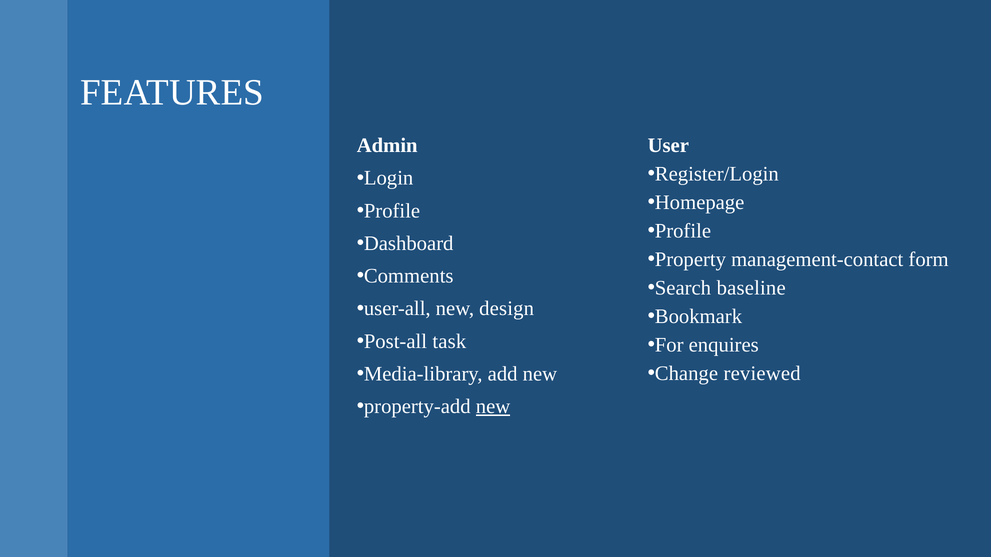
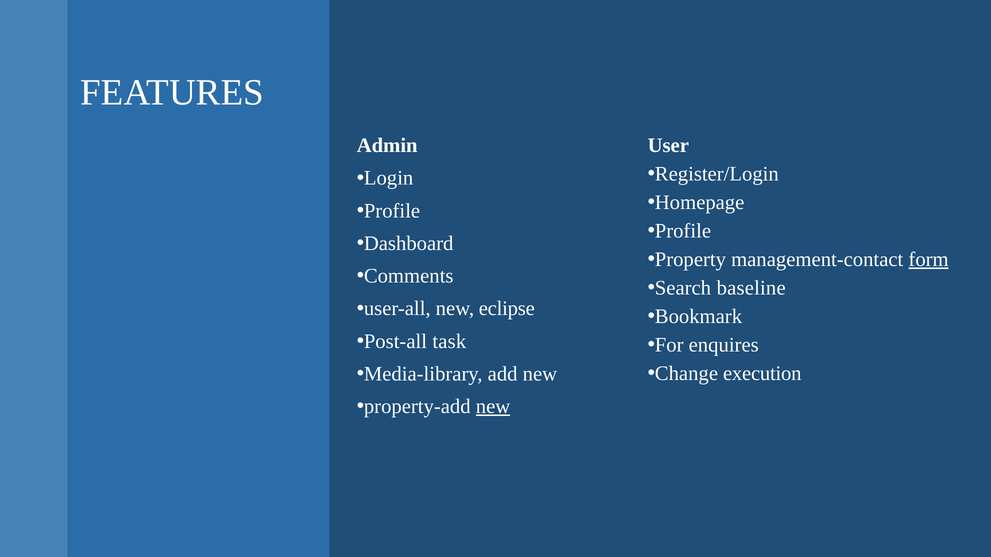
form underline: none -> present (929, 260)
design: design -> eclipse (507, 309)
reviewed: reviewed -> execution (762, 374)
